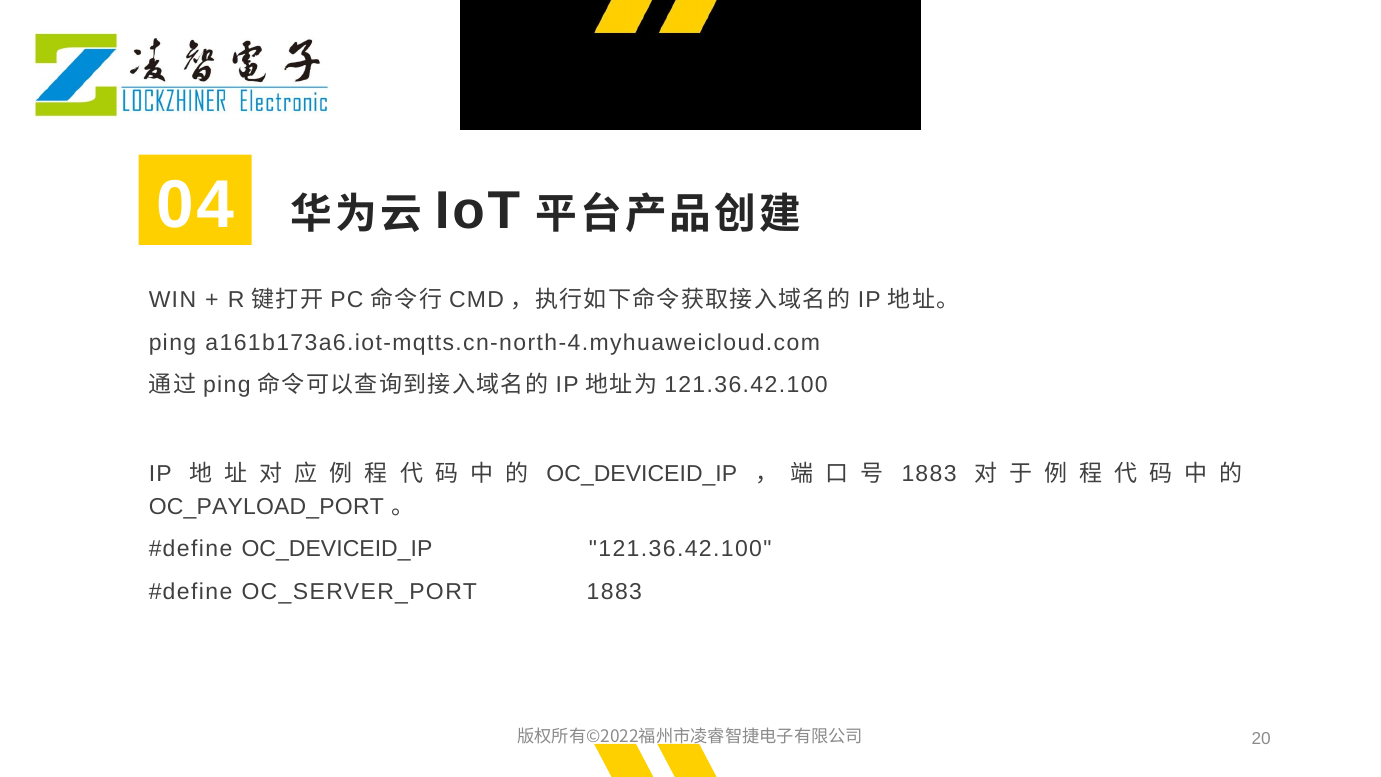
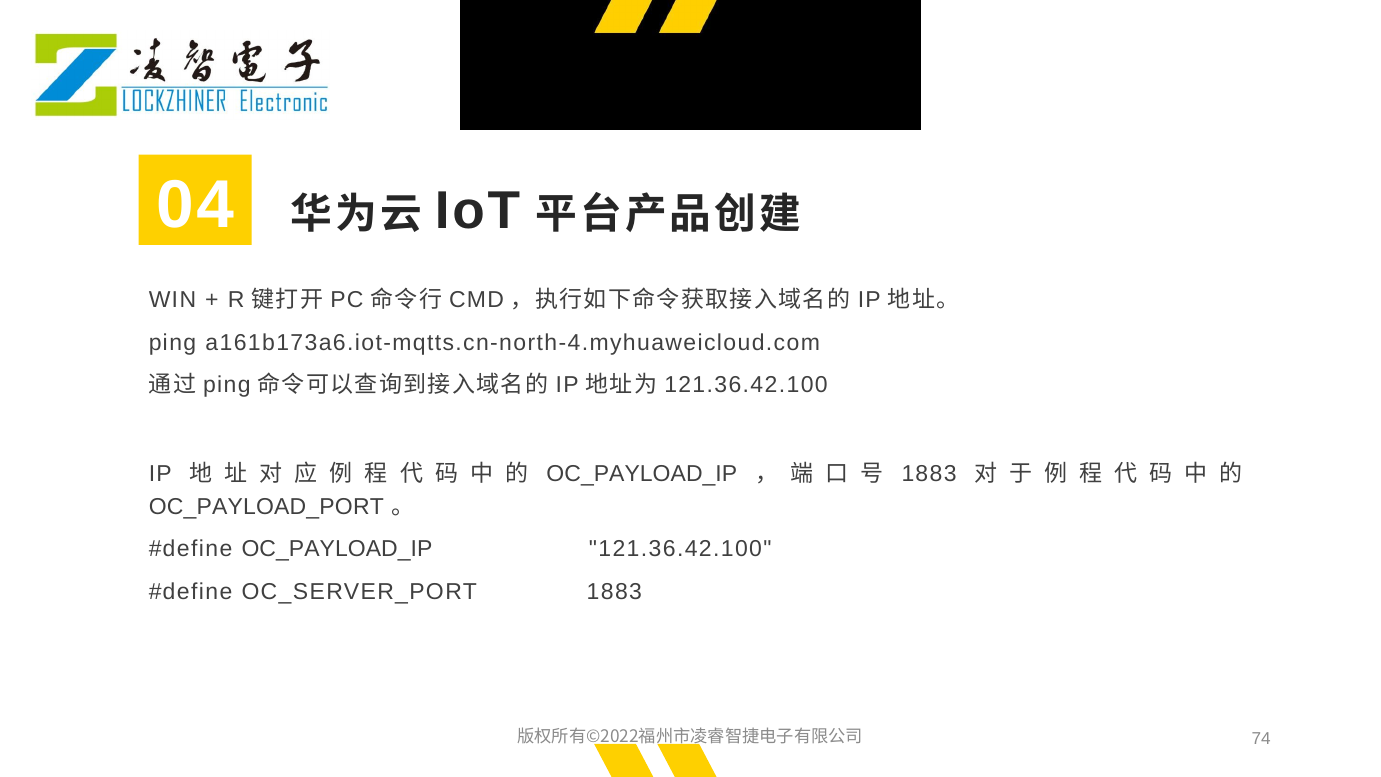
OC_DEVICEID_IP: OC_DEVICEID_IP -> OC_PAYLOAD_IP (642, 474)
OC_DEVICEID_IP: OC_DEVICEID_IP -> OC_PAYLOAD_IP (337, 549)
20: 20 -> 74 (1261, 738)
